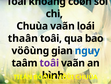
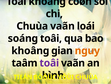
thaân: thaân -> soáng (23, 38)
vöôùng: vöôùng -> khoâng (30, 50)
nguy colour: blue -> orange (87, 50)
